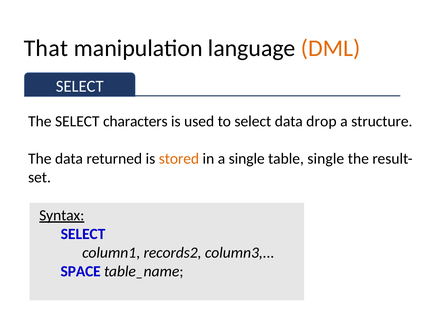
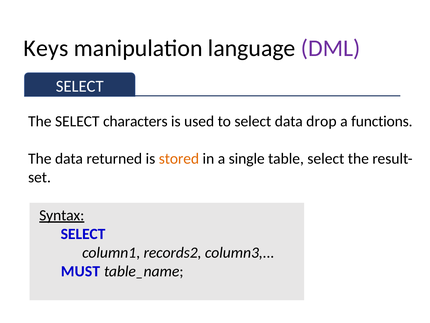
That: That -> Keys (46, 48)
DML colour: orange -> purple (331, 48)
structure: structure -> functions (382, 121)
table single: single -> select (326, 159)
SPACE: SPACE -> MUST (80, 271)
